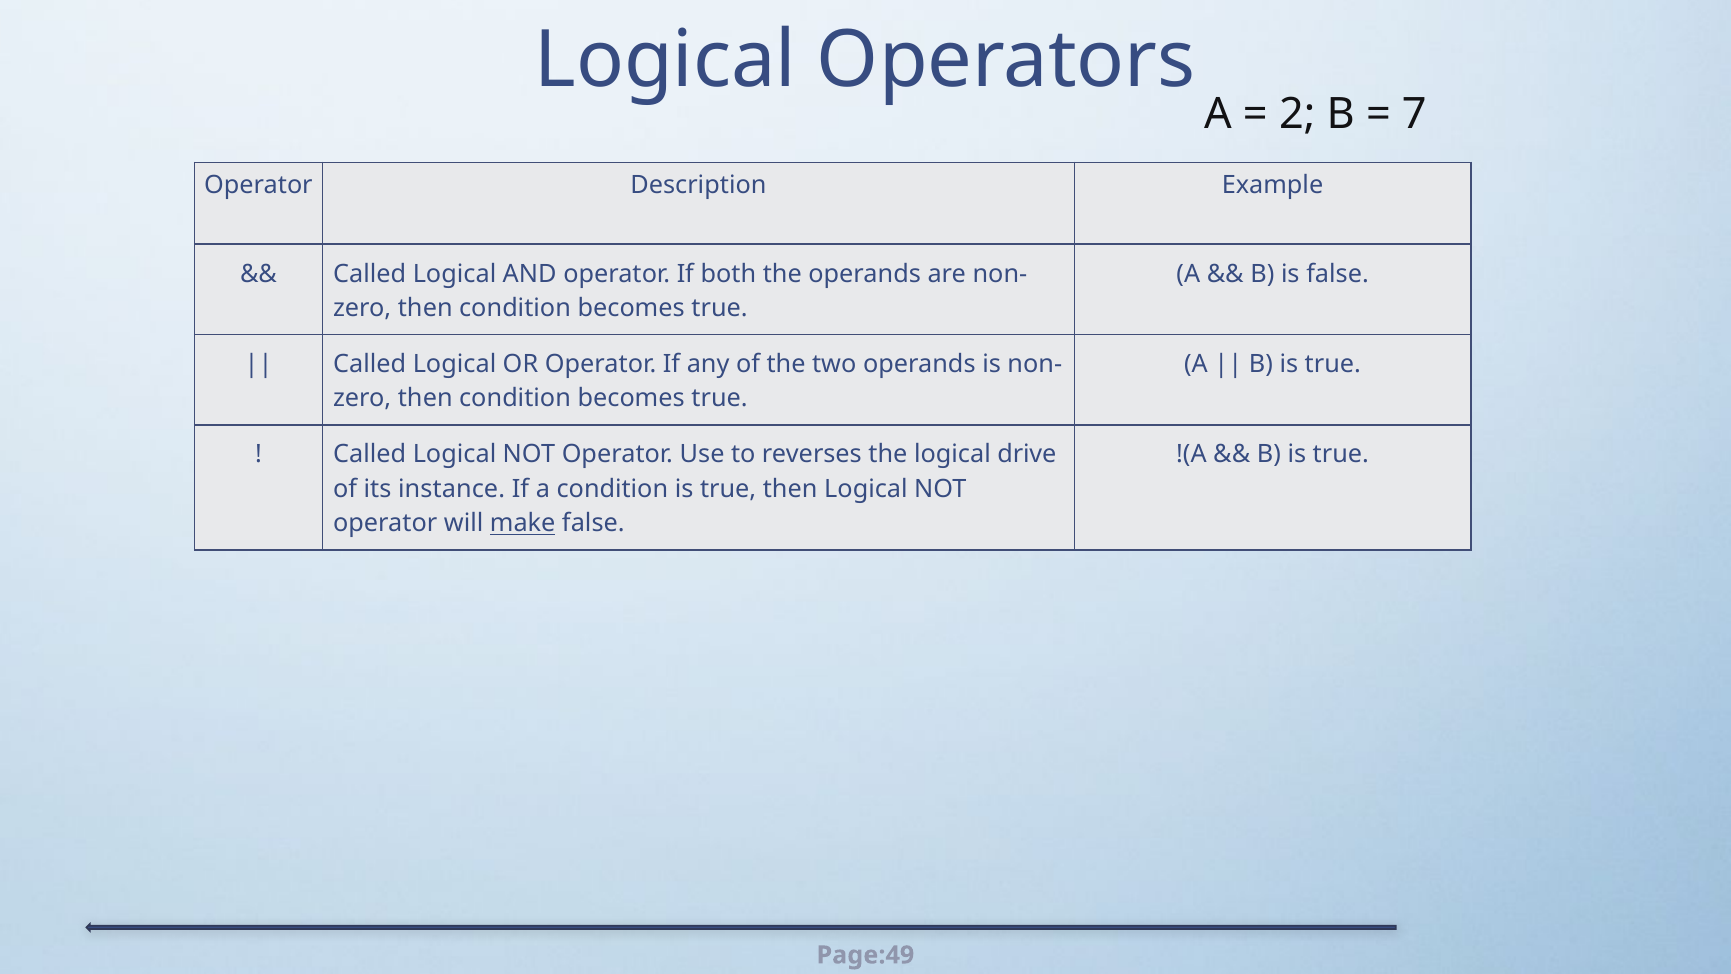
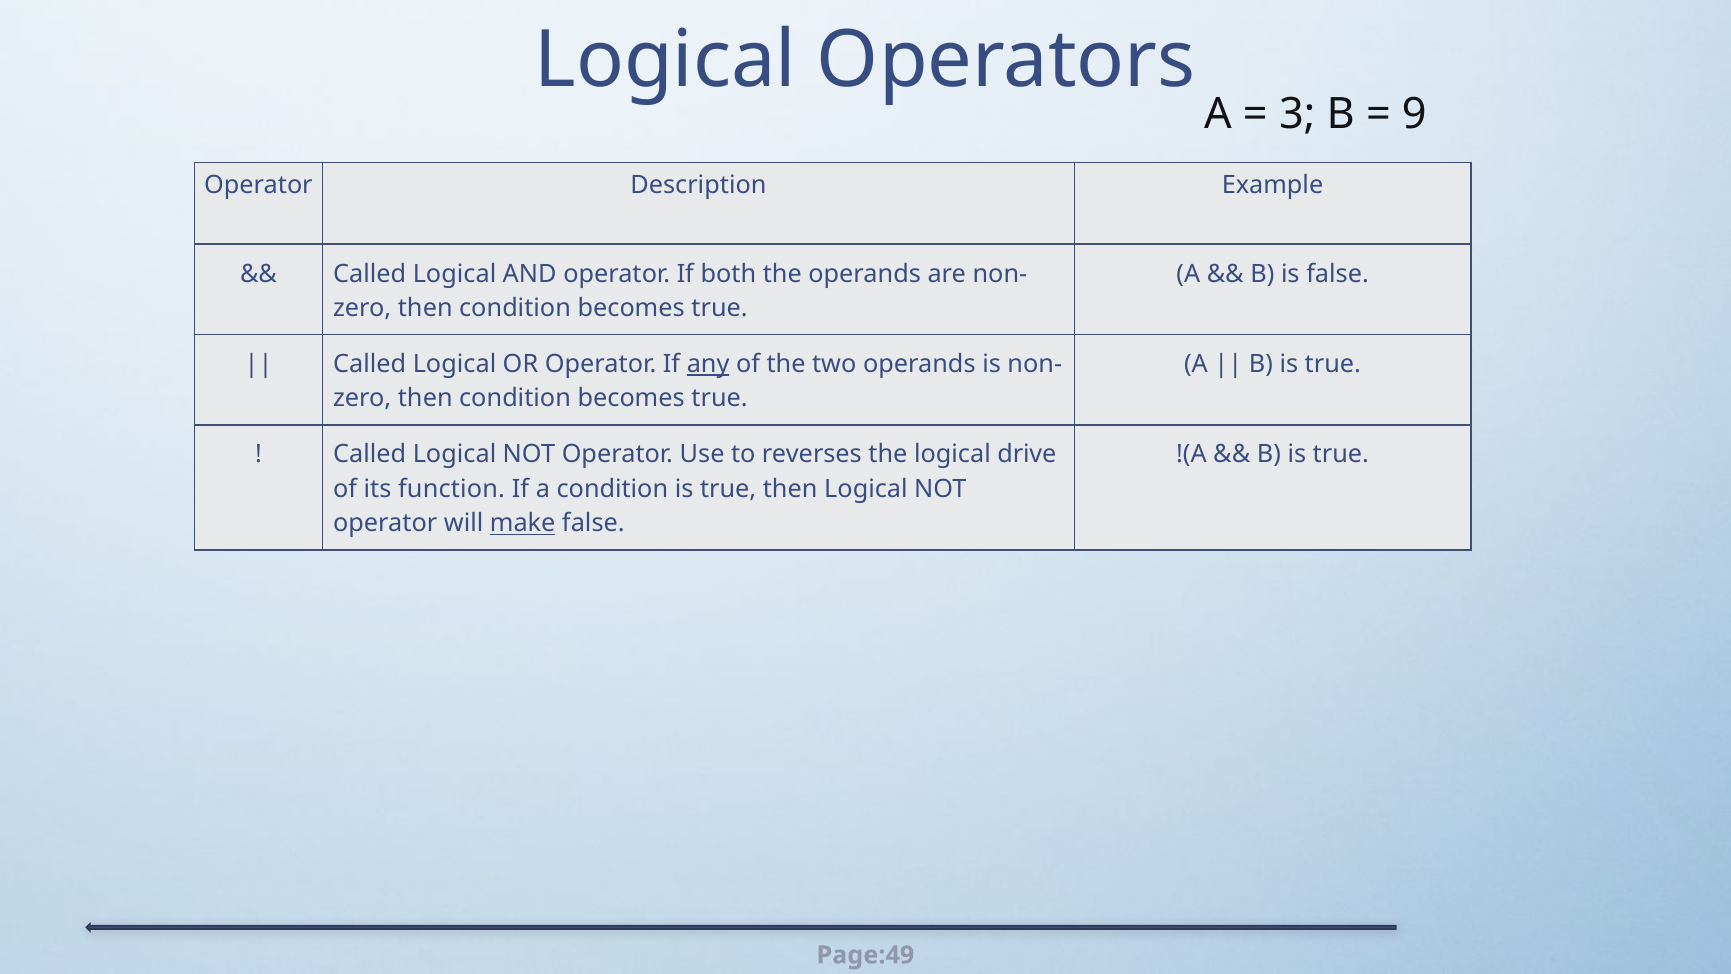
2: 2 -> 3 (1297, 114)
7: 7 -> 9 (1414, 114)
any underline: none -> present (708, 364)
instance: instance -> function (452, 489)
